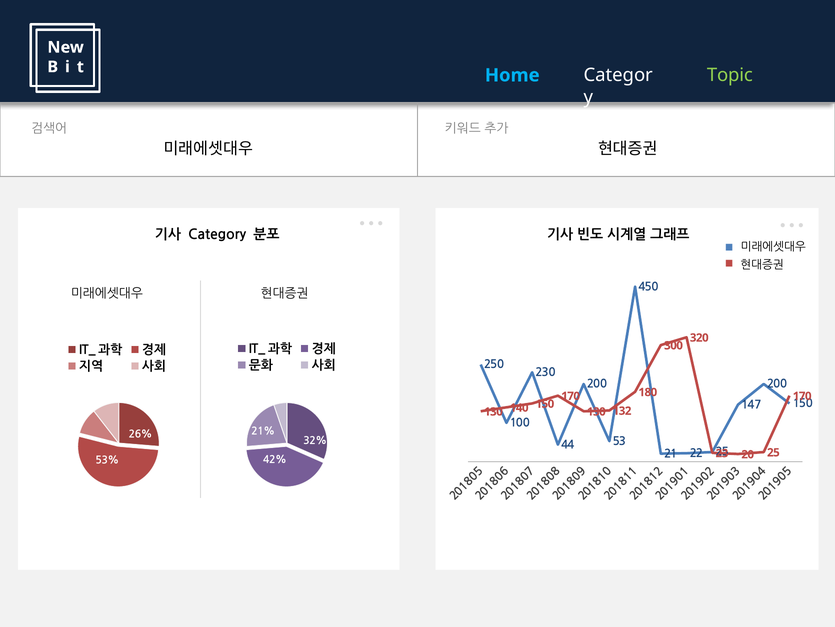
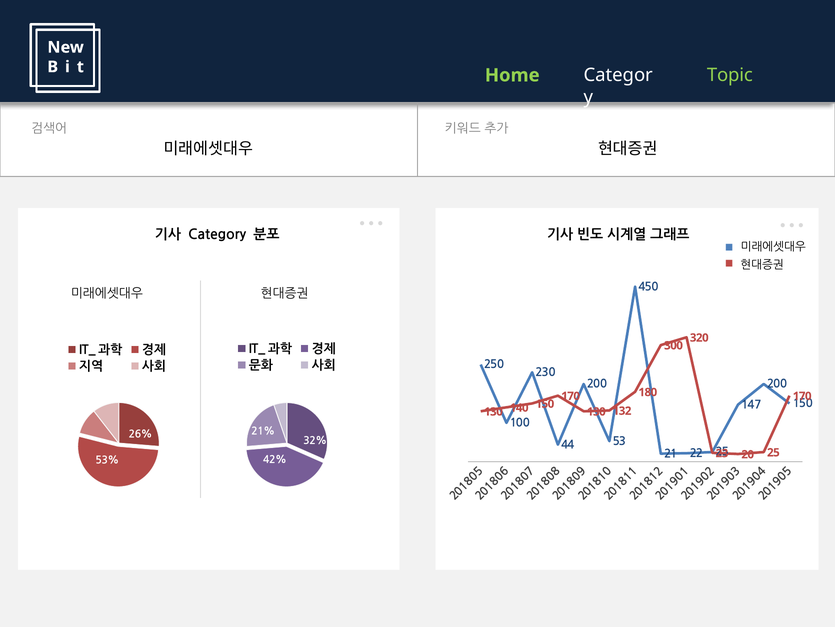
Home colour: light blue -> light green (512, 75)
